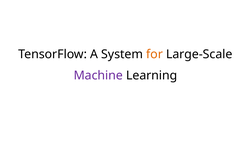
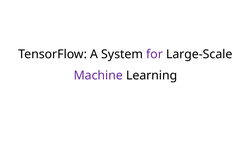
for colour: orange -> purple (155, 54)
